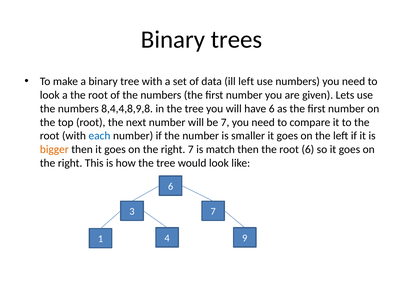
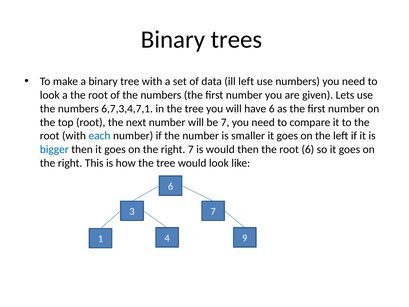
8,4,4,8,9,8: 8,4,4,8,9,8 -> 6,7,3,4,7,1 (127, 109)
bigger colour: orange -> blue (54, 149)
is match: match -> would (220, 149)
